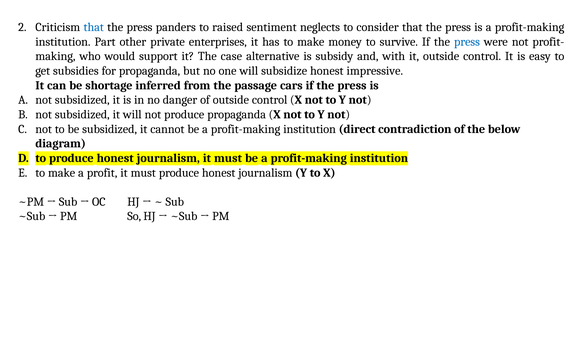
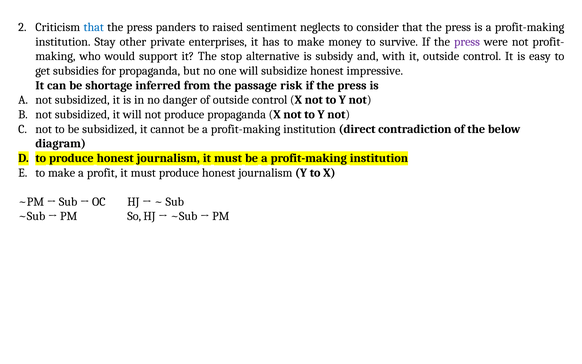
Part: Part -> Stay (105, 42)
press colour: blue -> purple (467, 42)
case: case -> stop (231, 56)
cars: cars -> risk (291, 85)
